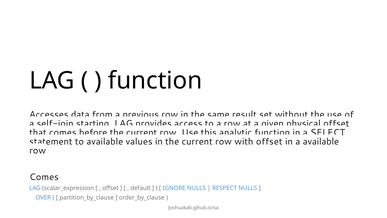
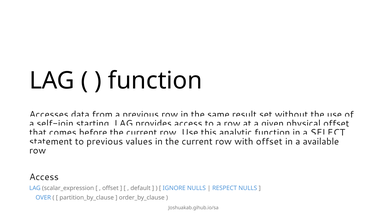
to available: available -> previous (105, 141)
Comes: Comes -> Access (44, 177)
